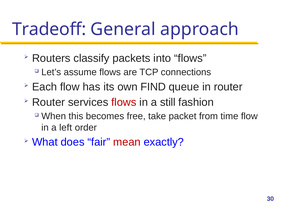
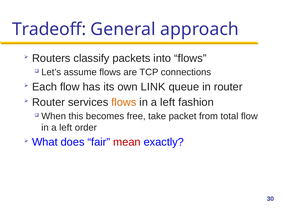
FIND: FIND -> LINK (153, 87)
flows colour: red -> orange (124, 102)
still: still -> left (168, 102)
time: time -> total (229, 116)
